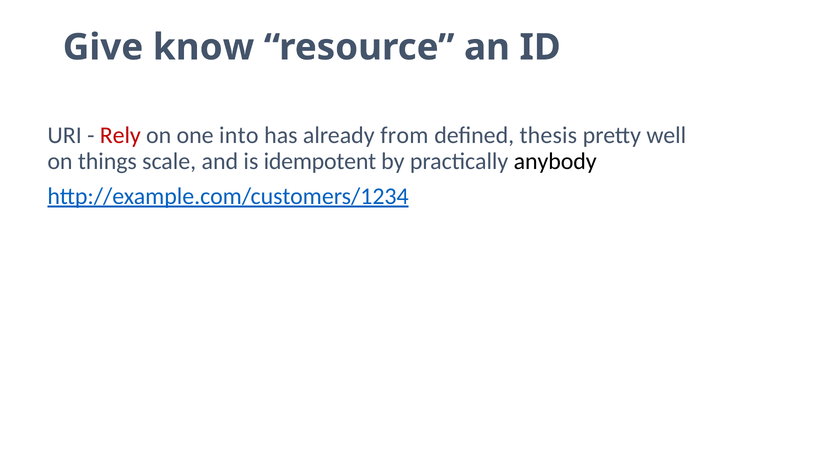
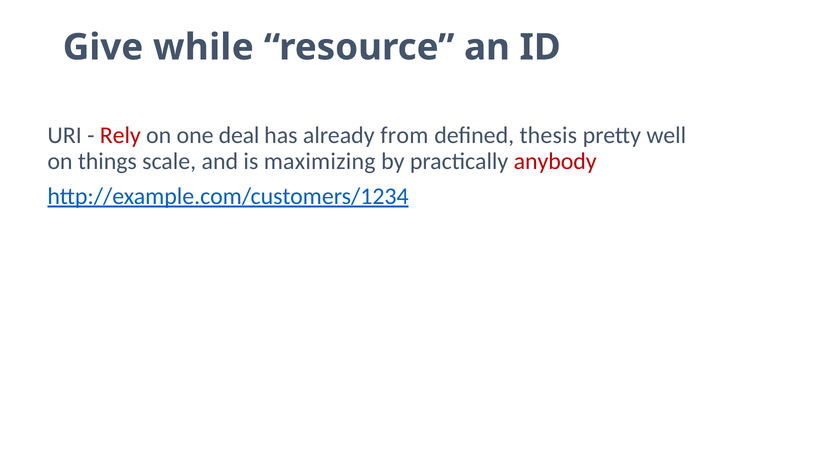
know: know -> while (203, 47)
into: into -> deal (239, 135)
idempotent: idempotent -> maximizing (320, 161)
anybody colour: black -> red (555, 161)
